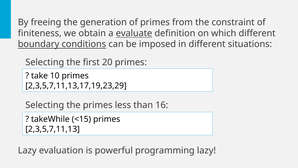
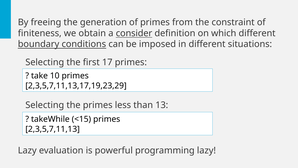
evaluate: evaluate -> consider (134, 33)
20: 20 -> 17 (107, 62)
16: 16 -> 13 (162, 105)
